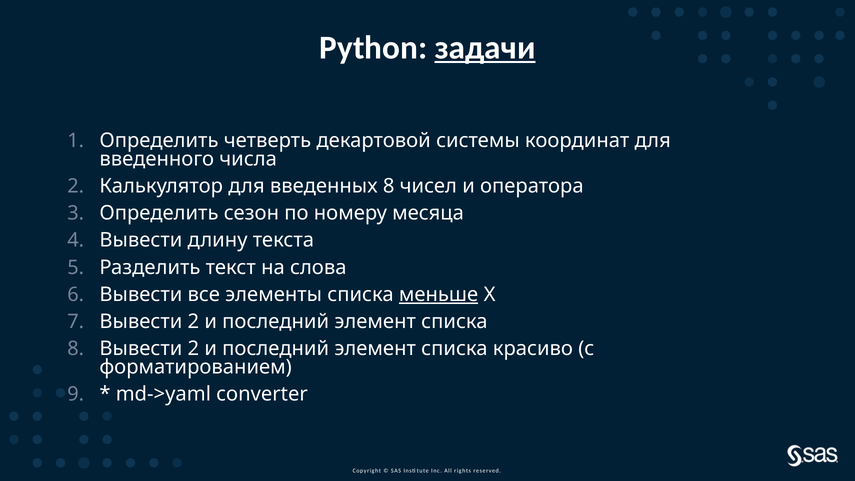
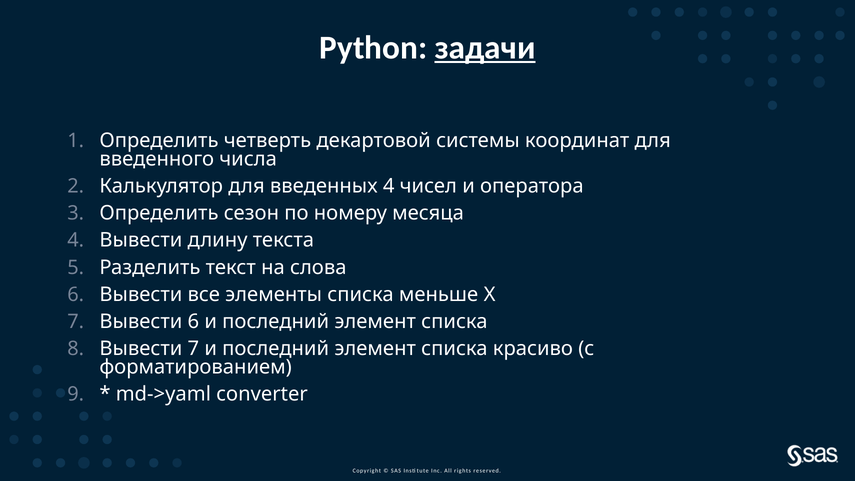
введенных 8: 8 -> 4 (389, 186)
меньше underline: present -> none (439, 294)
2: 2 -> 6 (193, 322)
2: 2 -> 7 (193, 349)
